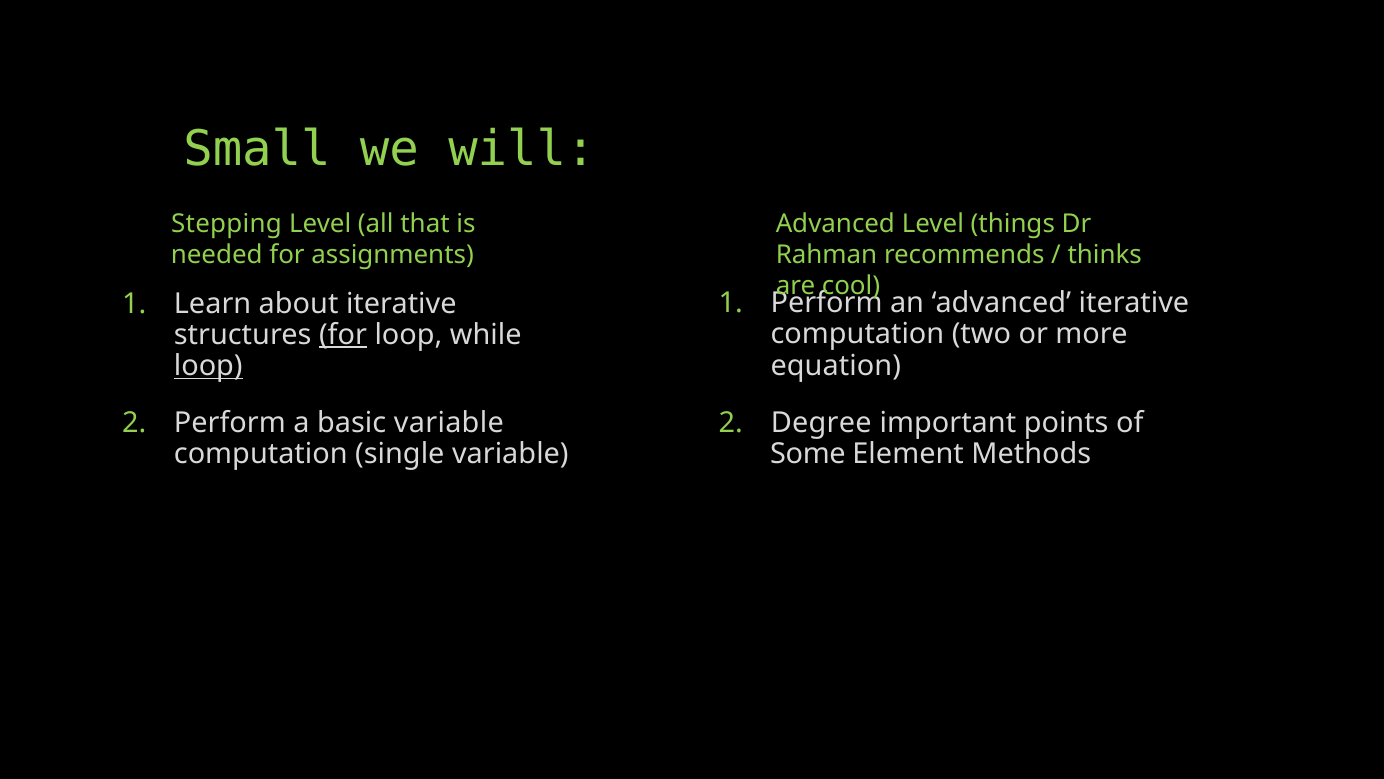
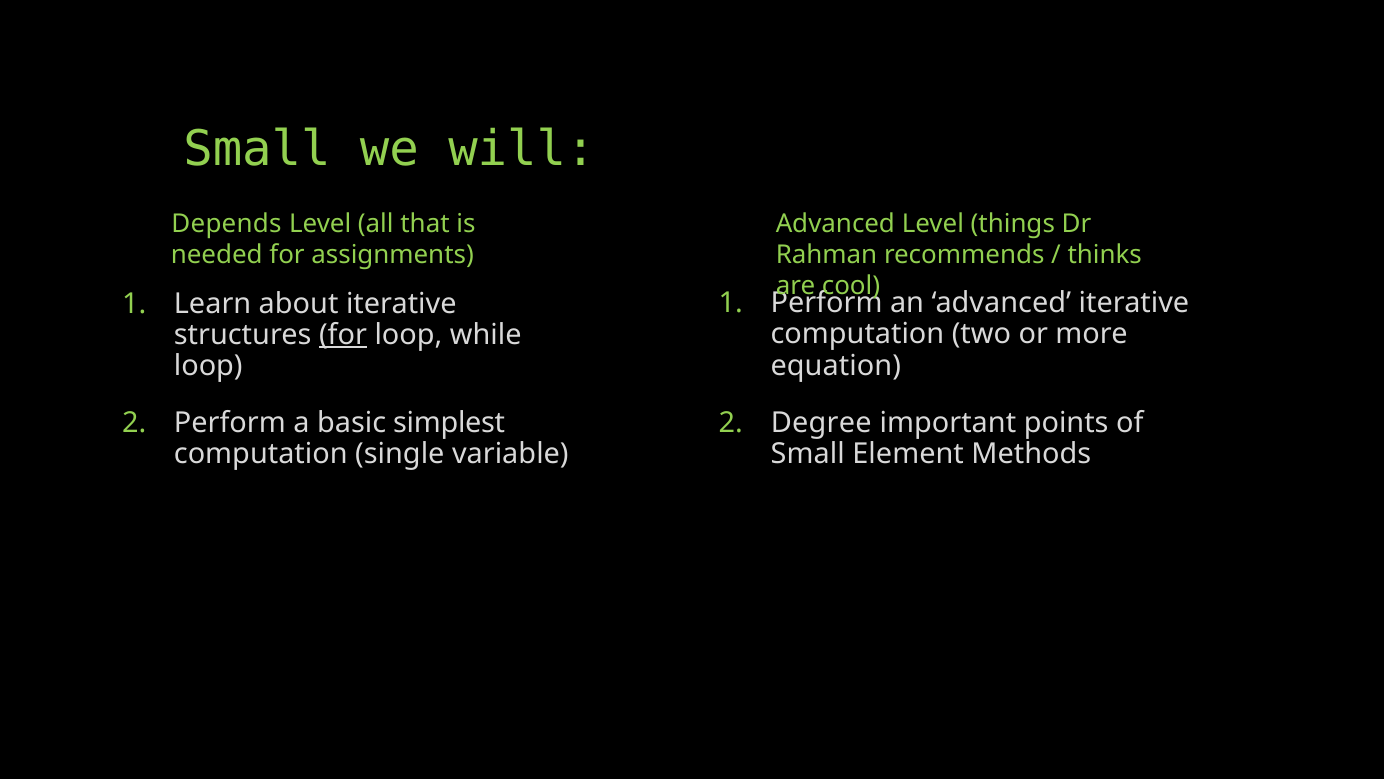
Stepping: Stepping -> Depends (226, 224)
loop underline: present -> none (208, 366)
basic variable: variable -> simplest (449, 423)
Some: Some -> Small (808, 454)
